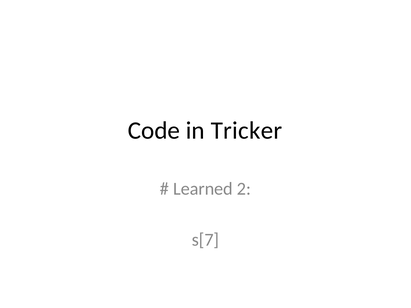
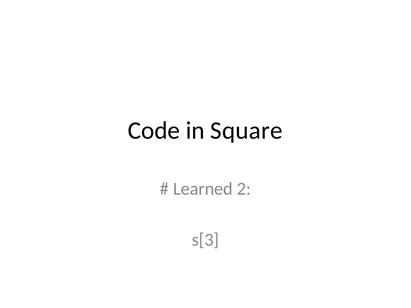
Tricker: Tricker -> Square (246, 131)
s[7: s[7 -> s[3 (205, 240)
